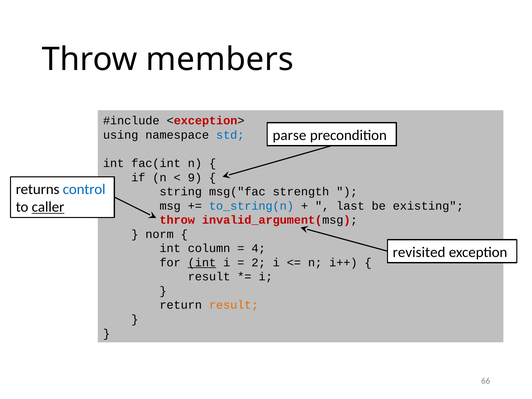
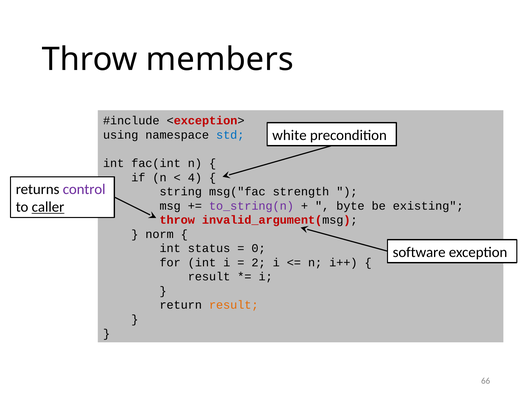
parse: parse -> white (289, 135)
9: 9 -> 4 (195, 177)
control colour: blue -> purple (84, 189)
to_string(n colour: blue -> purple (251, 206)
last: last -> byte (350, 206)
column: column -> status (209, 248)
4: 4 -> 0 (259, 248)
revisited: revisited -> software (419, 252)
int underline: present -> none (202, 263)
